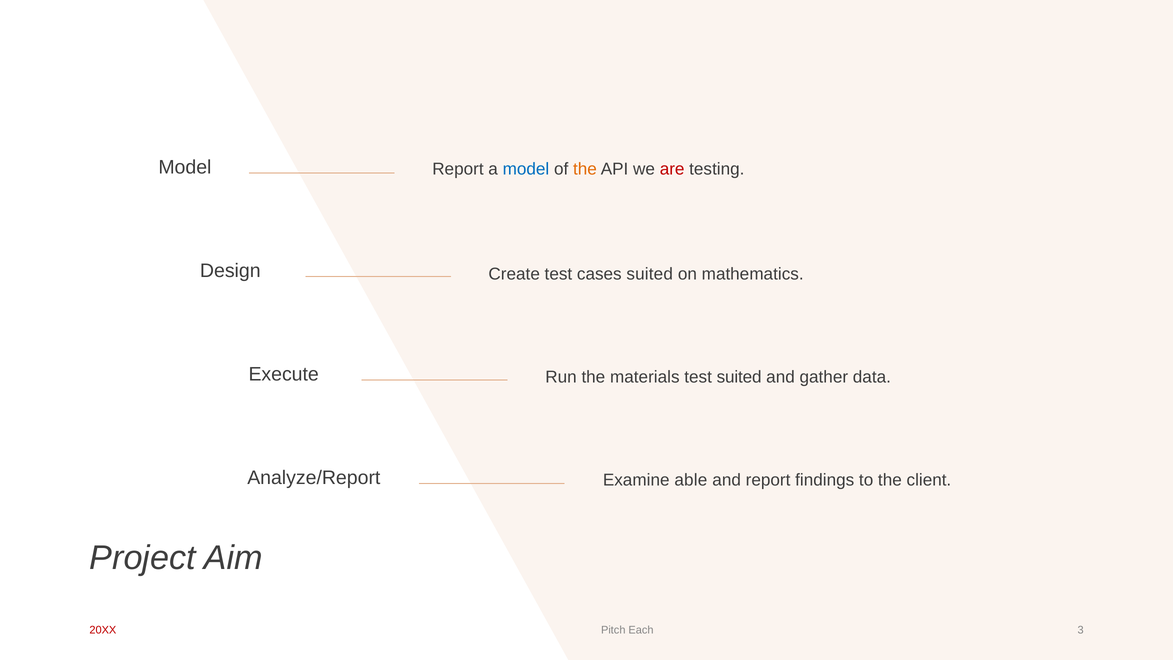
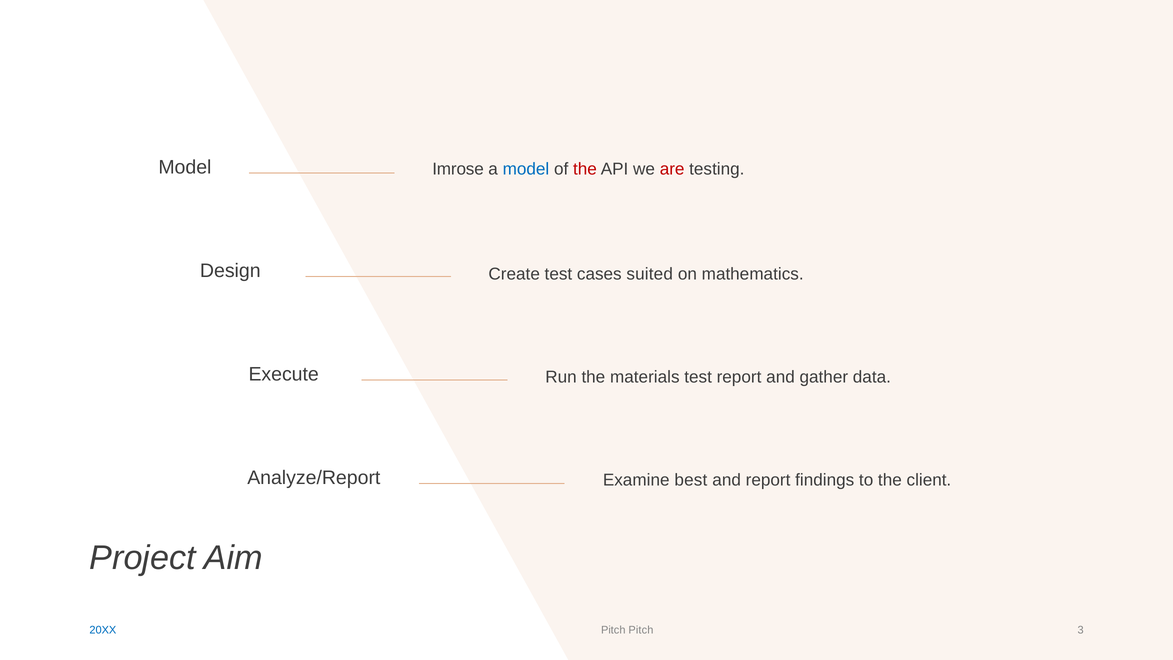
Report: Report -> Imrose (458, 169)
the colour: orange -> red (585, 169)
test suited: suited -> report (739, 377)
able: able -> best (691, 480)
20XX colour: red -> blue (103, 630)
Pitch Each: Each -> Pitch (641, 630)
